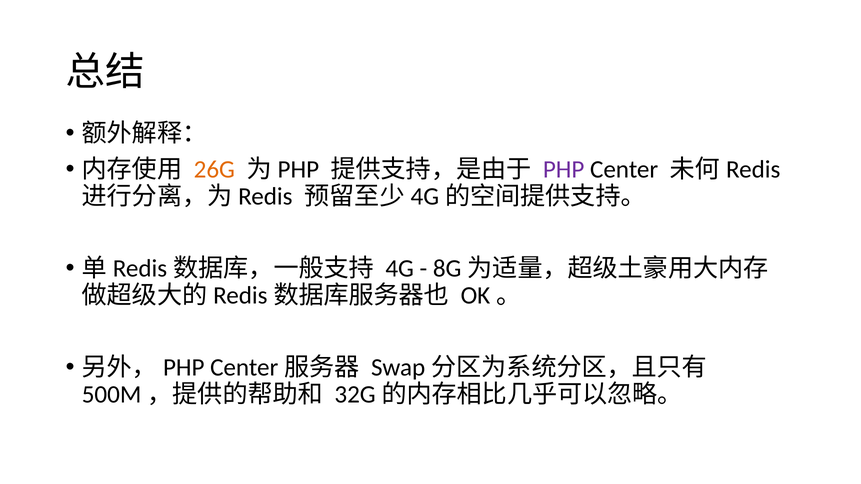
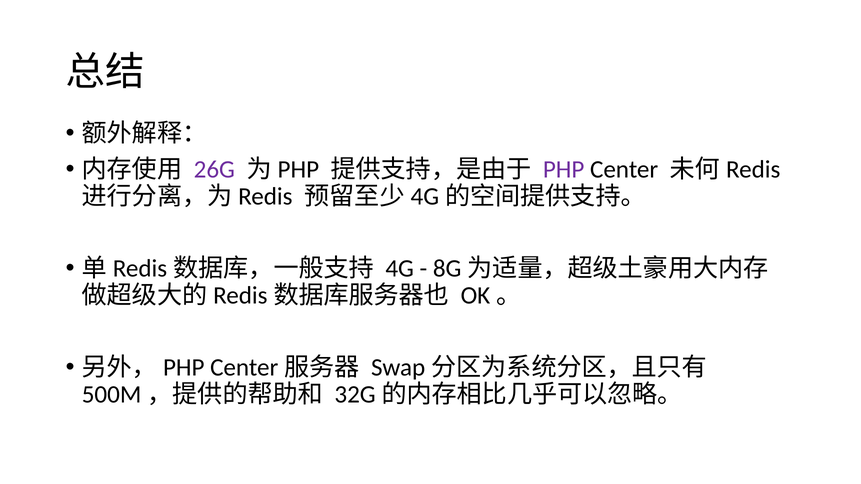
26G colour: orange -> purple (214, 169)
